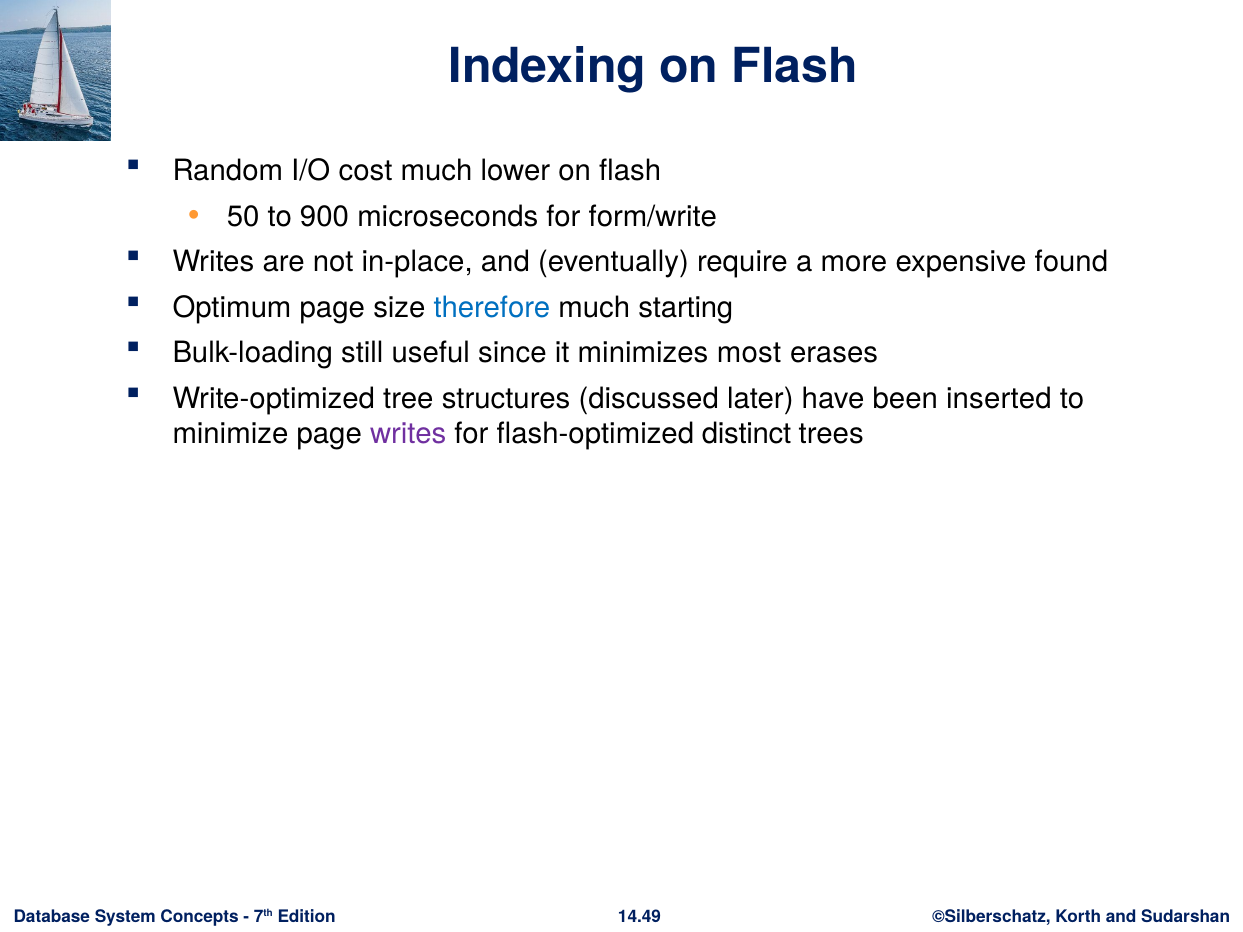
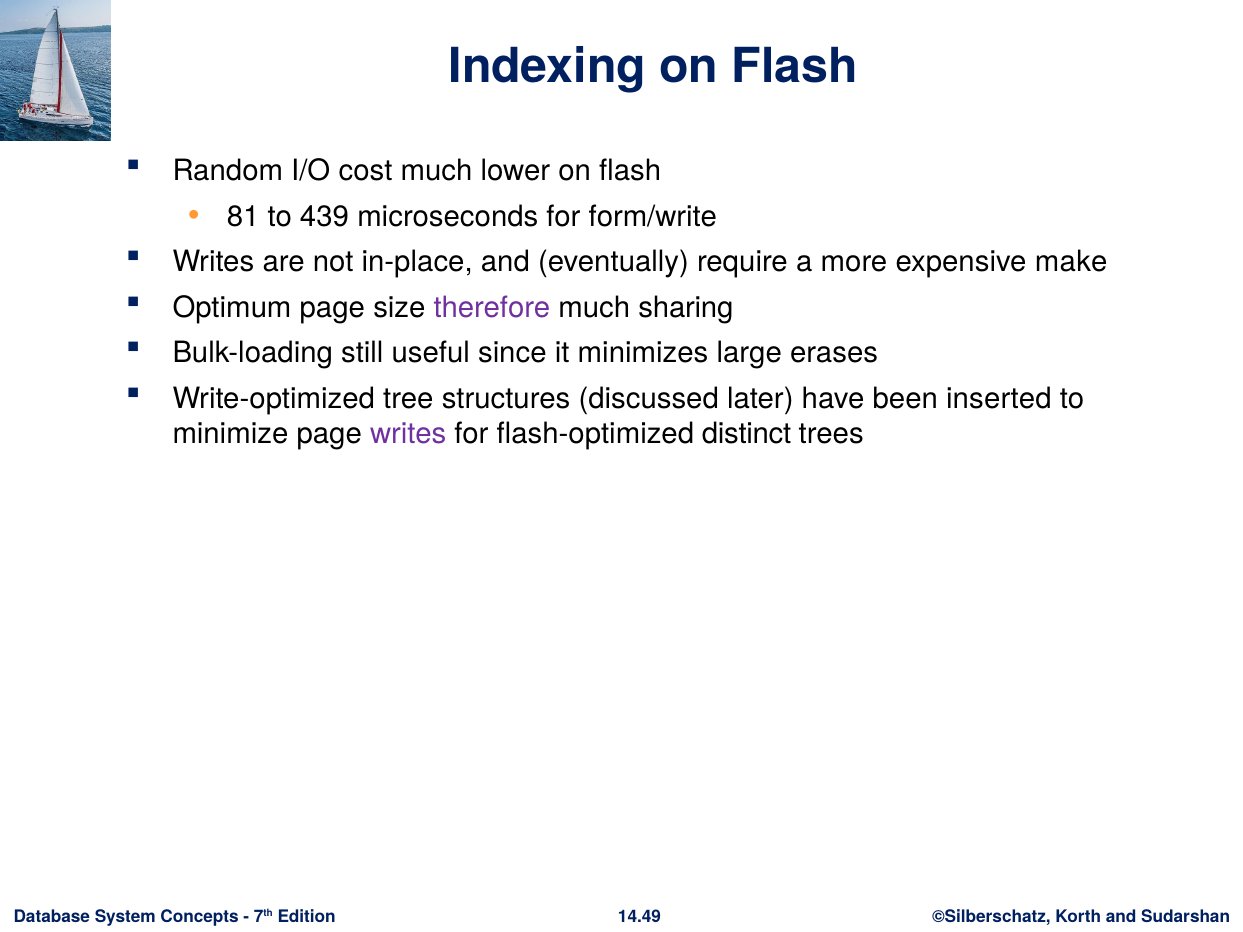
50: 50 -> 81 (243, 217)
900: 900 -> 439 (324, 217)
found: found -> make (1071, 262)
therefore colour: blue -> purple (492, 308)
starting: starting -> sharing (686, 308)
most: most -> large (749, 353)
